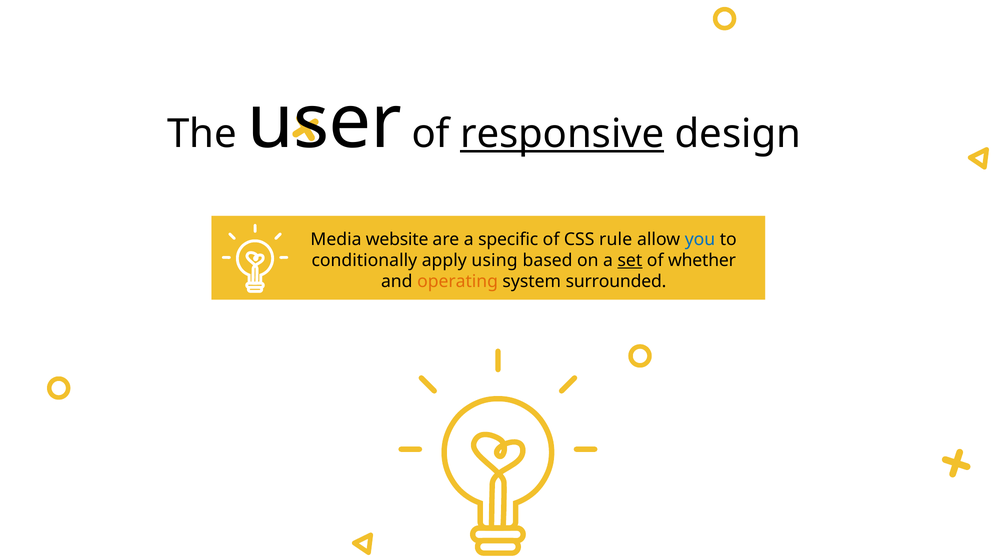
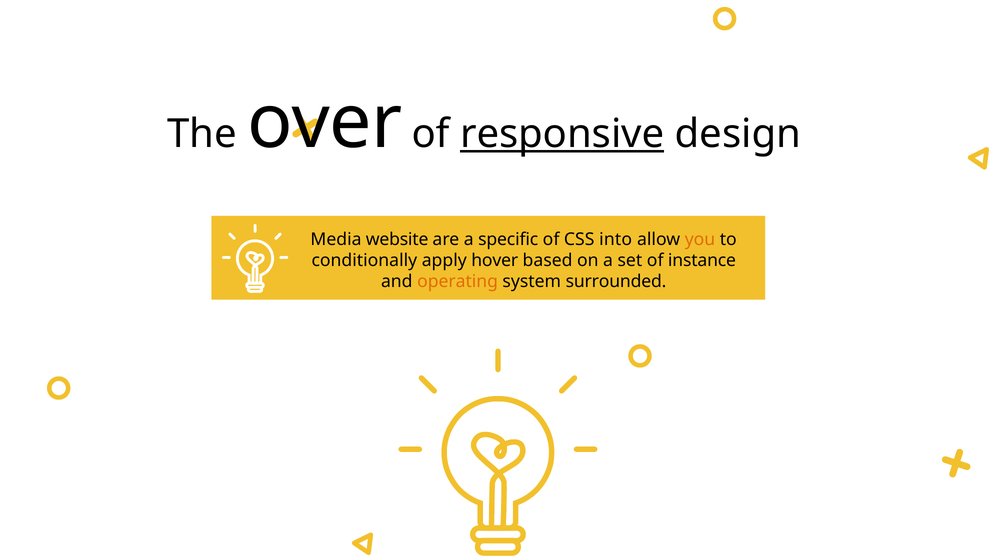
user: user -> over (325, 123)
rule: rule -> into (616, 240)
you colour: blue -> orange (700, 240)
using: using -> hover (495, 261)
set underline: present -> none (630, 261)
whether: whether -> instance (702, 261)
